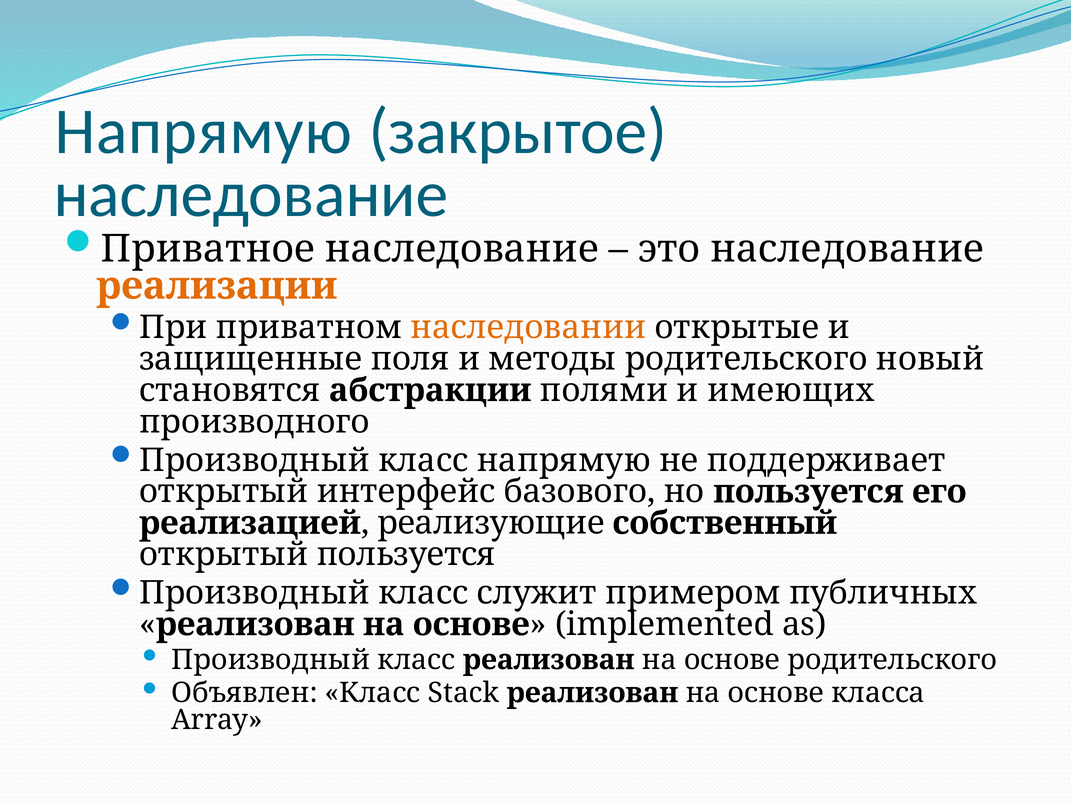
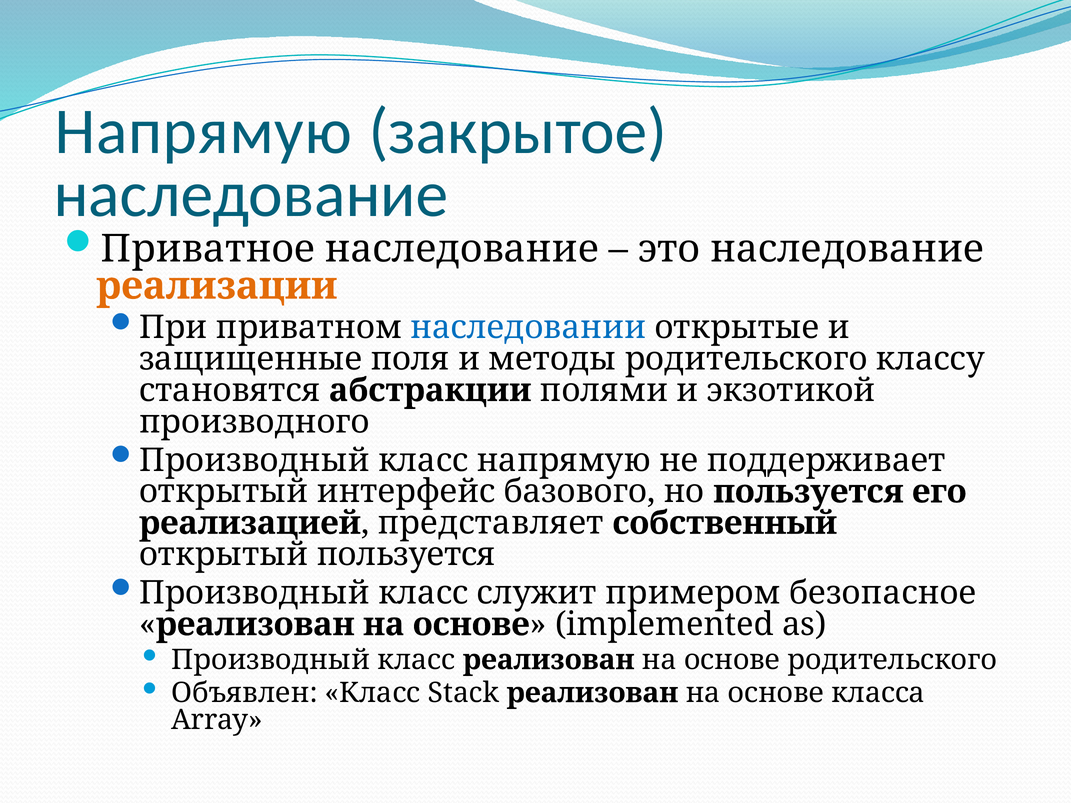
наследовании colour: orange -> blue (528, 328)
новый: новый -> классу (930, 359)
имеющих: имеющих -> экзотикой (791, 390)
реализующие: реализующие -> представляет (491, 523)
публичных: публичных -> безопасное (883, 593)
